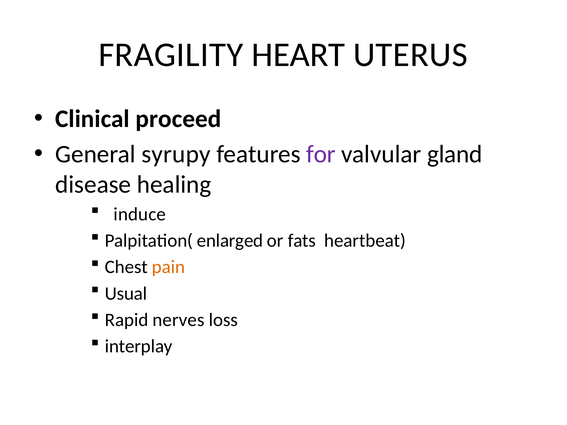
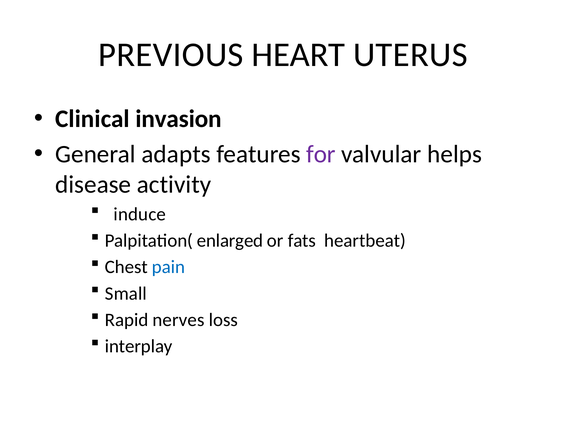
FRAGILITY: FRAGILITY -> PREVIOUS (171, 55)
proceed: proceed -> invasion (179, 119)
syrupy: syrupy -> adapts (176, 154)
gland: gland -> helps (455, 154)
healing: healing -> activity (174, 184)
pain colour: orange -> blue (169, 267)
Usual: Usual -> Small (126, 294)
